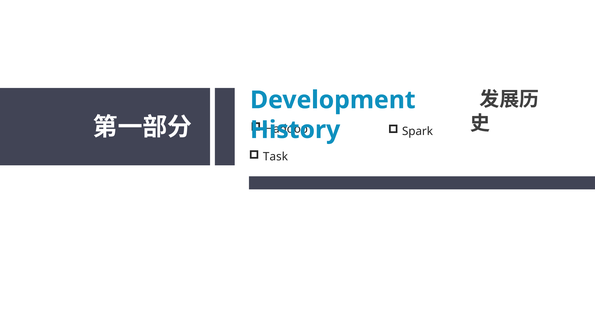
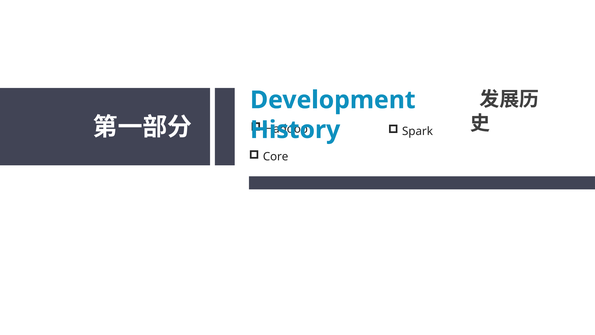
Task: Task -> Core (276, 157)
